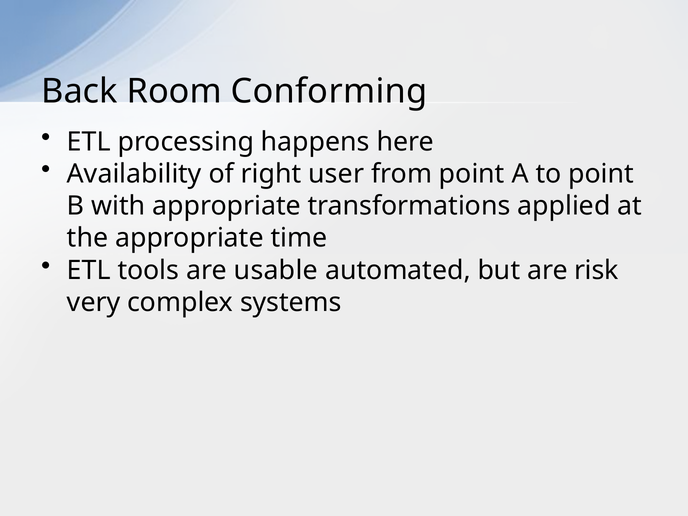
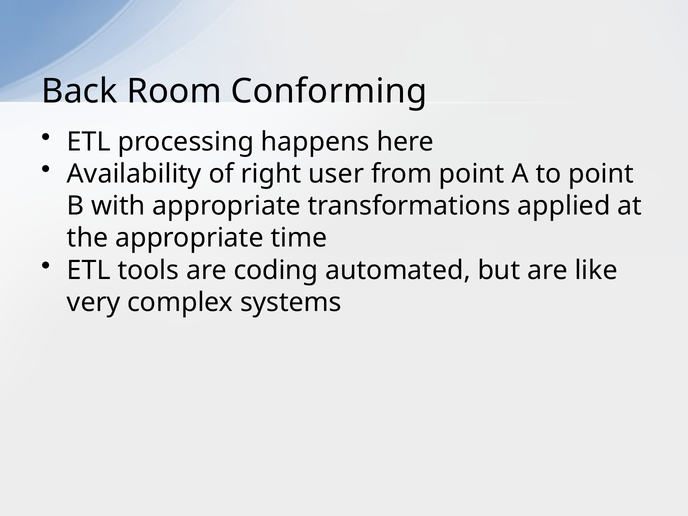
usable: usable -> coding (276, 270)
risk: risk -> like (596, 270)
